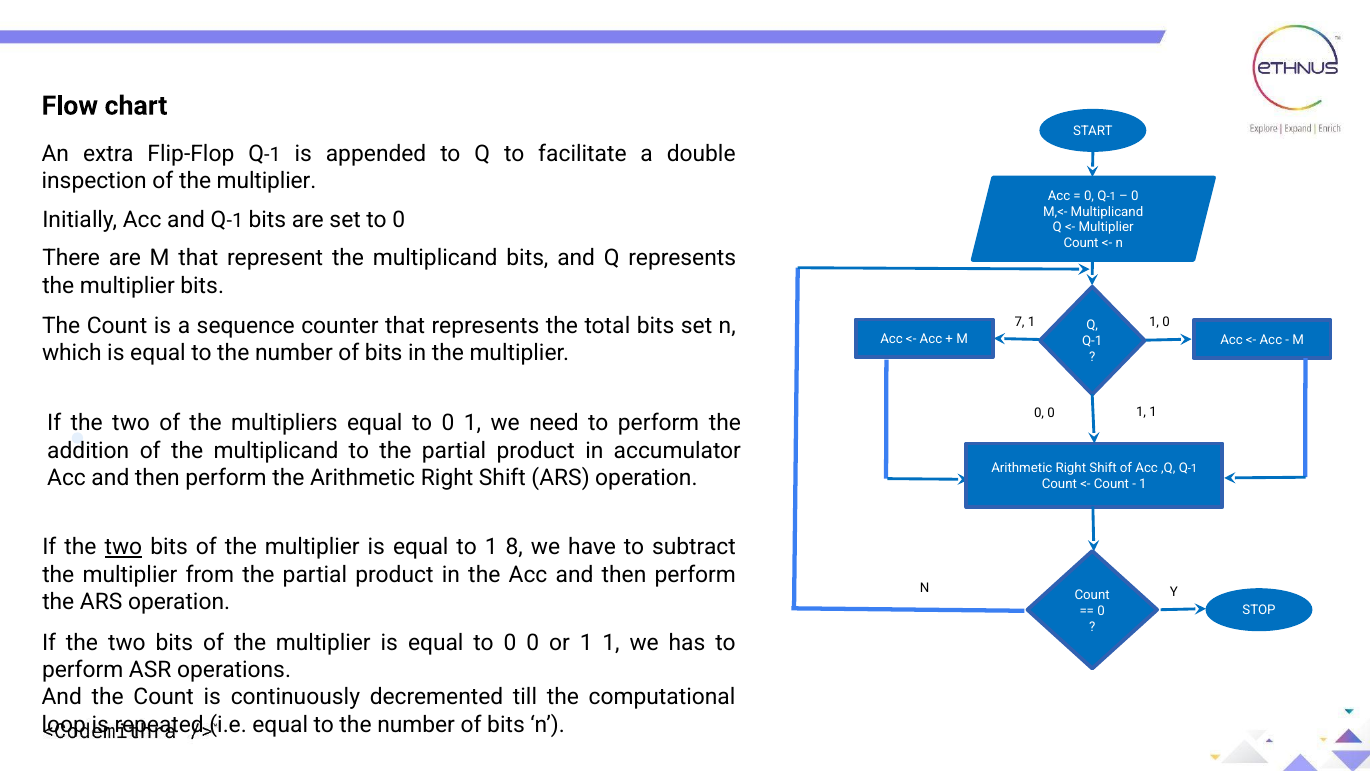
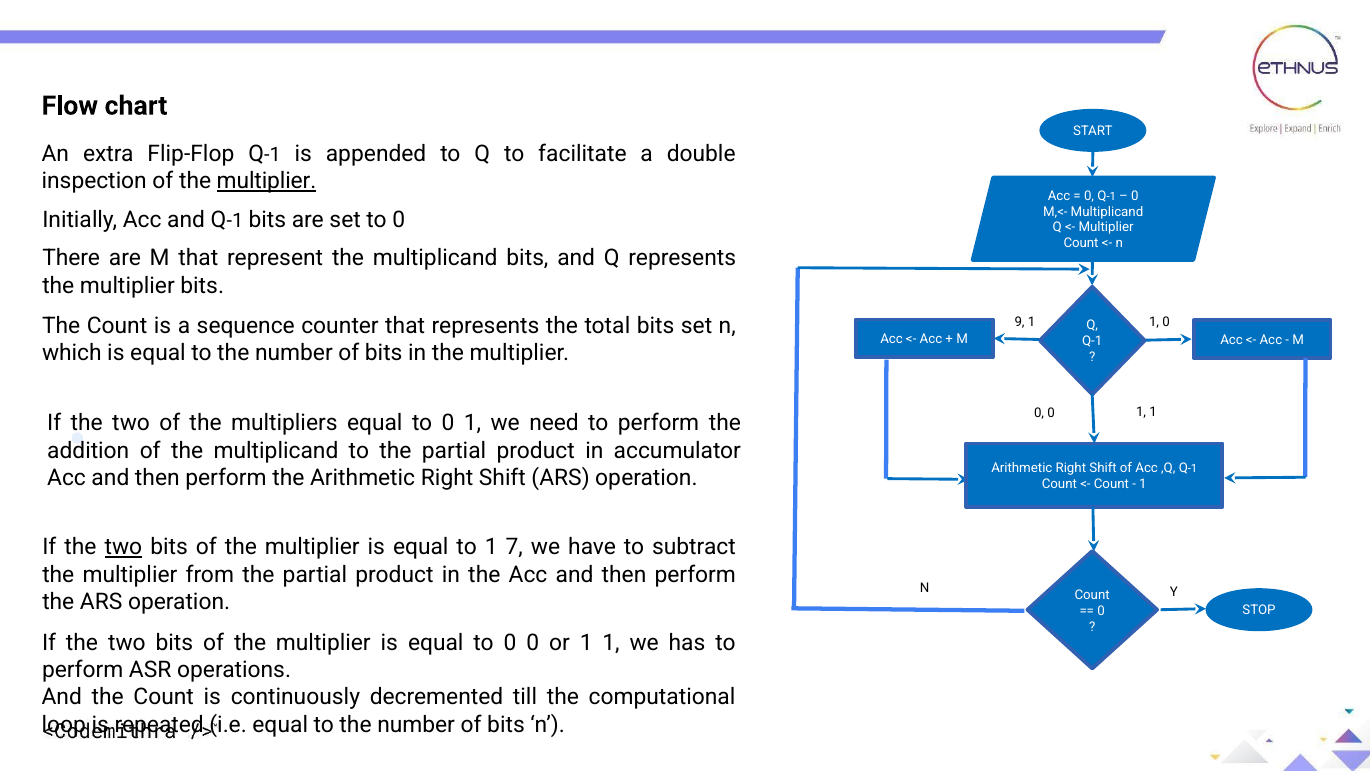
multiplier underline: none -> present (266, 181)
7: 7 -> 9 (1020, 322)
8: 8 -> 7 (514, 547)
